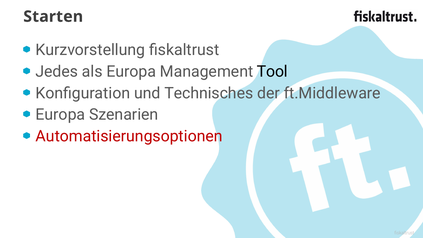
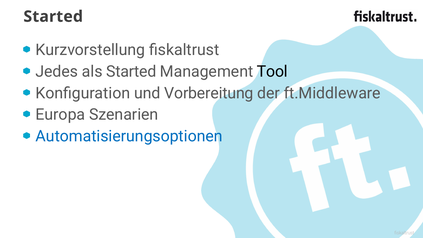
Starten: Starten -> Started (53, 17)
als Europa: Europa -> Started (131, 72)
Technisches: Technisches -> Vorbereitung (209, 93)
Automatisierungsoptionen colour: red -> blue (129, 136)
